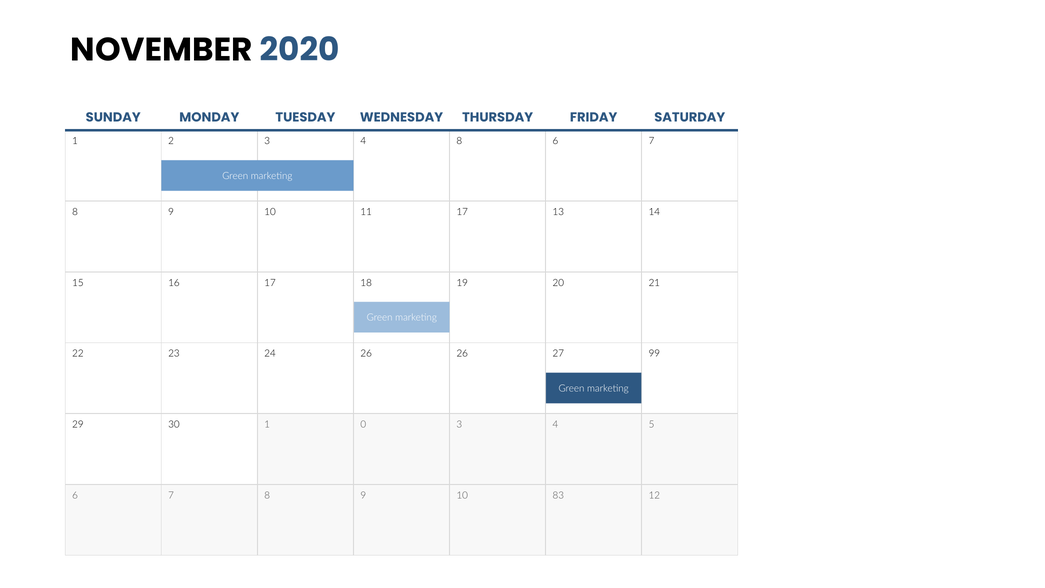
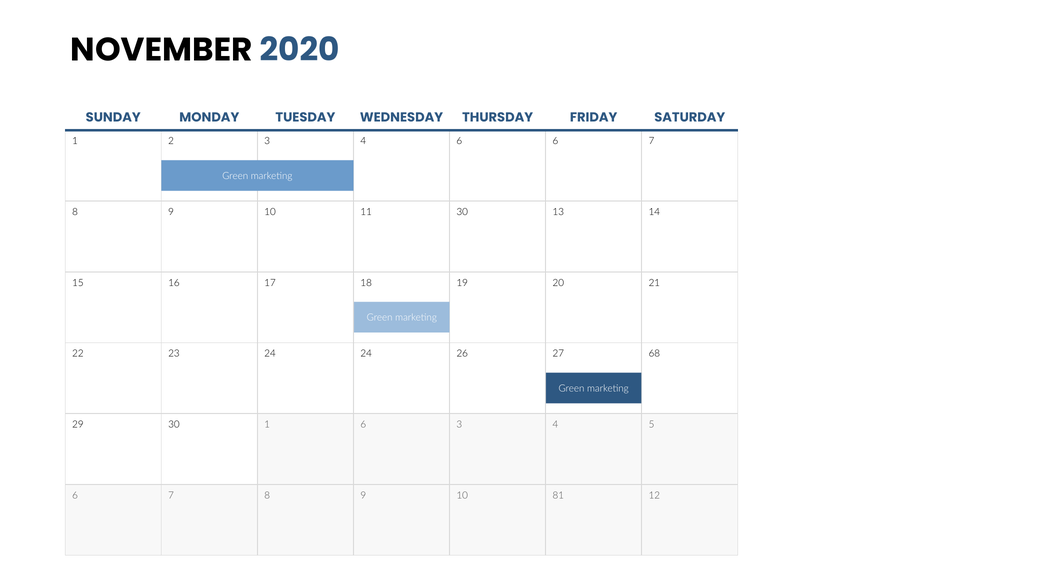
4 8: 8 -> 6 (459, 141)
11 17: 17 -> 30 (462, 212)
24 26: 26 -> 24 (366, 354)
99: 99 -> 68 (654, 354)
1 0: 0 -> 6 (363, 424)
83: 83 -> 81 (558, 495)
